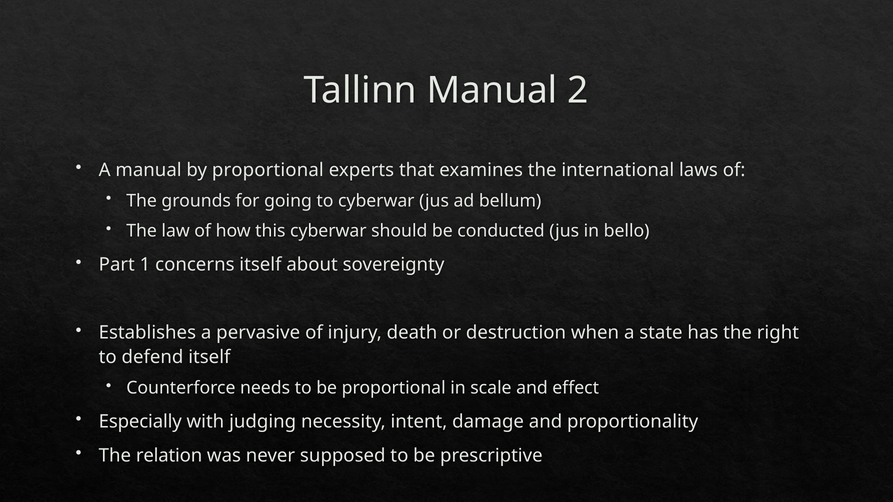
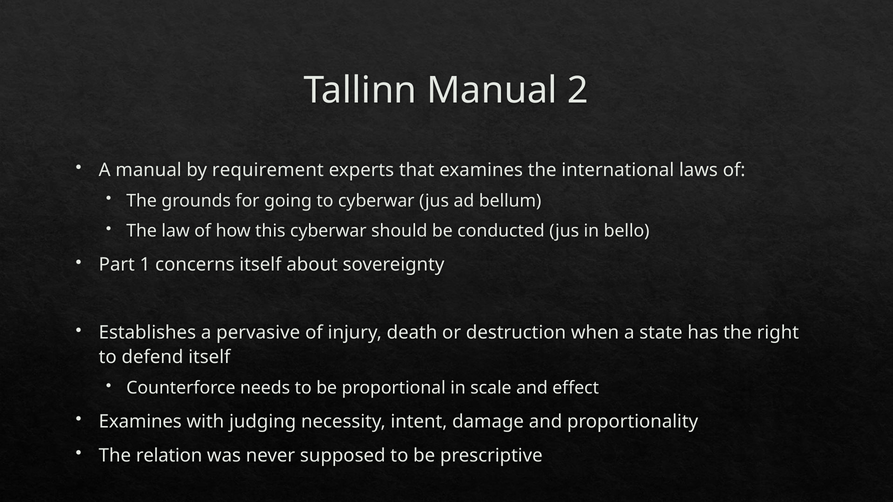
by proportional: proportional -> requirement (268, 170)
Especially: Especially -> Examines (140, 422)
